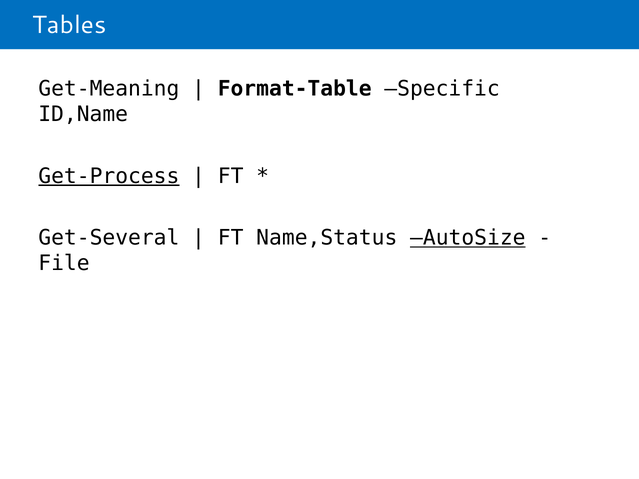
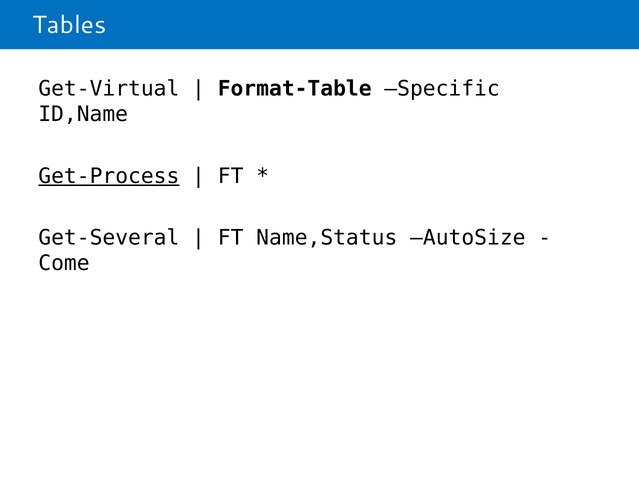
Get-Meaning: Get-Meaning -> Get-Virtual (109, 89)
AutoSize underline: present -> none (468, 238)
File: File -> Come (64, 263)
